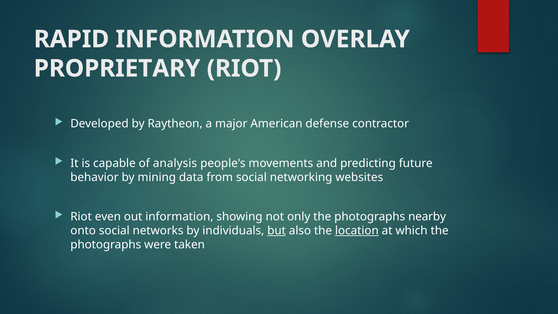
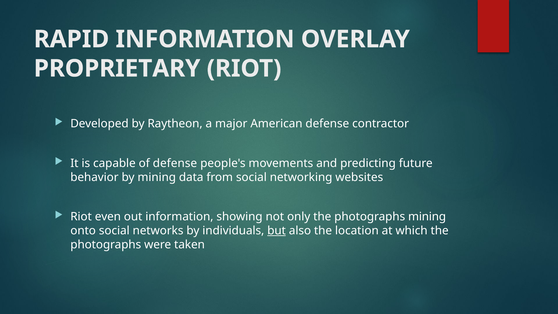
of analysis: analysis -> defense (175, 163)
photographs nearby: nearby -> mining (427, 217)
location underline: present -> none (357, 231)
